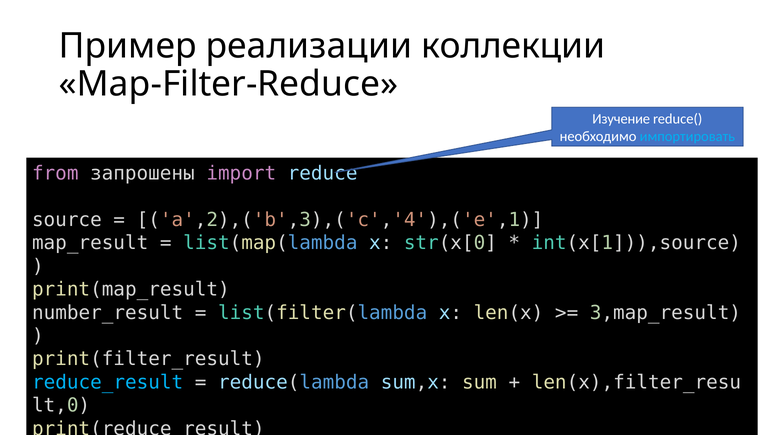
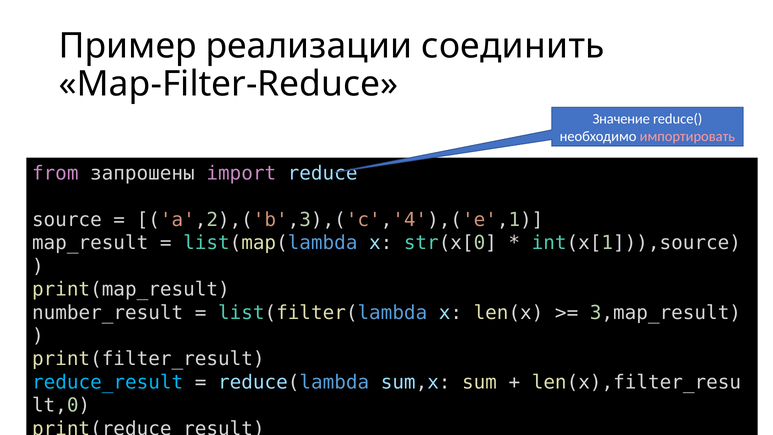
коллекции: коллекции -> соединить (513, 46)
Изучение: Изучение -> Значение (621, 119)
импортировать colour: light blue -> pink (687, 136)
